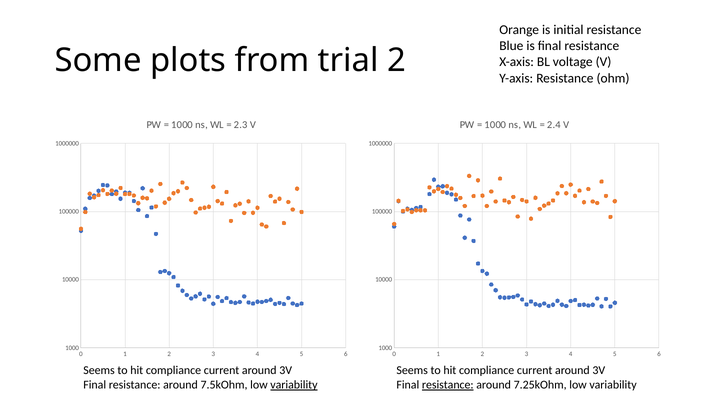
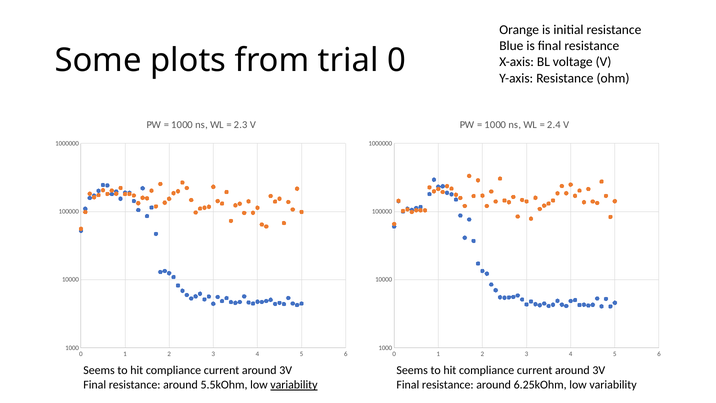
trial 2: 2 -> 0 (397, 60)
7.5kOhm: 7.5kOhm -> 5.5kOhm (224, 385)
resistance underline: present -> none (448, 385)
7.25kOhm: 7.25kOhm -> 6.25kOhm (540, 385)
